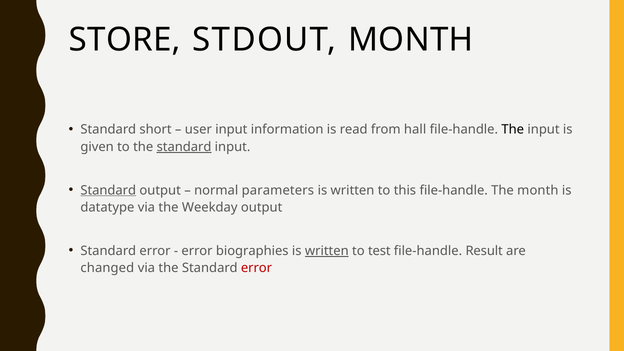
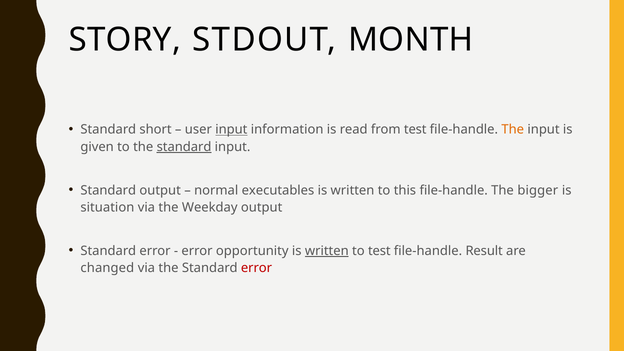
STORE: STORE -> STORY (125, 40)
input underline: none -> present (231, 130)
from hall: hall -> test (415, 130)
The colour: black -> orange (513, 130)
Standard underline: present -> none (108, 190)
parameters: parameters -> executables (278, 190)
The month: month -> bigger (538, 190)
datatype: datatype -> situation (107, 207)
biographies: biographies -> opportunity (252, 251)
